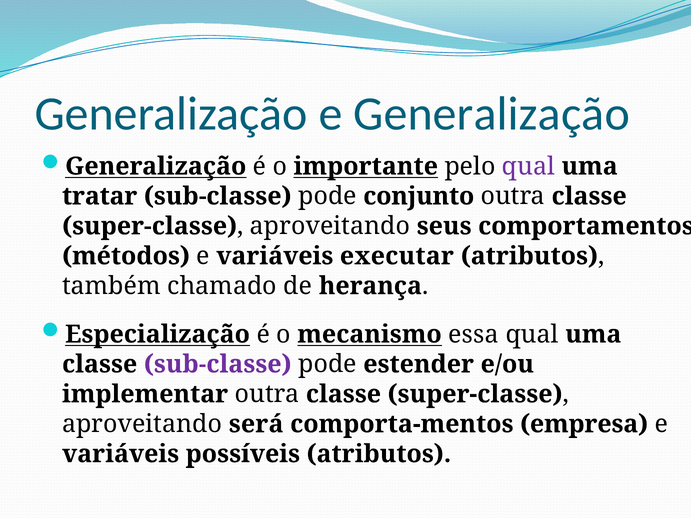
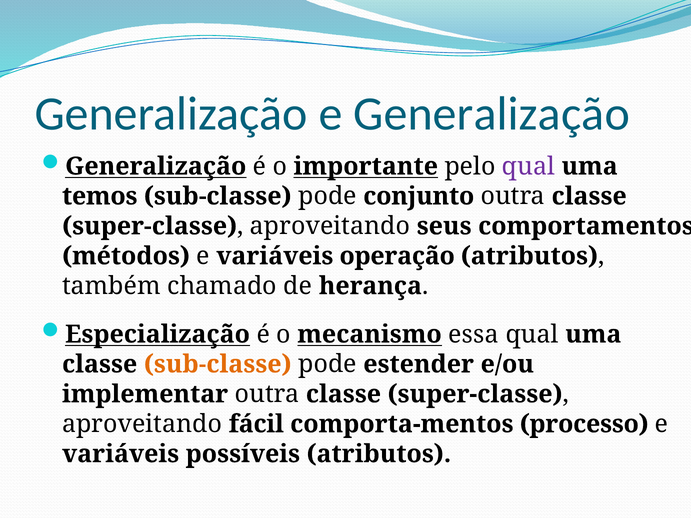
tratar: tratar -> temos (100, 196)
executar: executar -> operação (397, 256)
sub-classe colour: purple -> orange (218, 364)
será: será -> fácil (256, 424)
empresa: empresa -> processo (584, 424)
